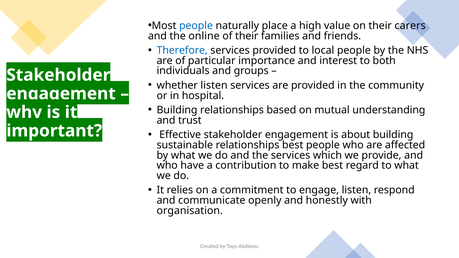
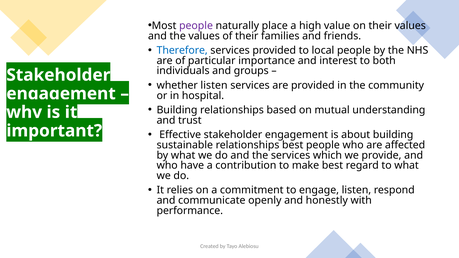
people colour: blue -> purple (196, 26)
their carers: carers -> values (410, 26)
the online: online -> values (204, 36)
organisation: organisation -> performance (190, 211)
